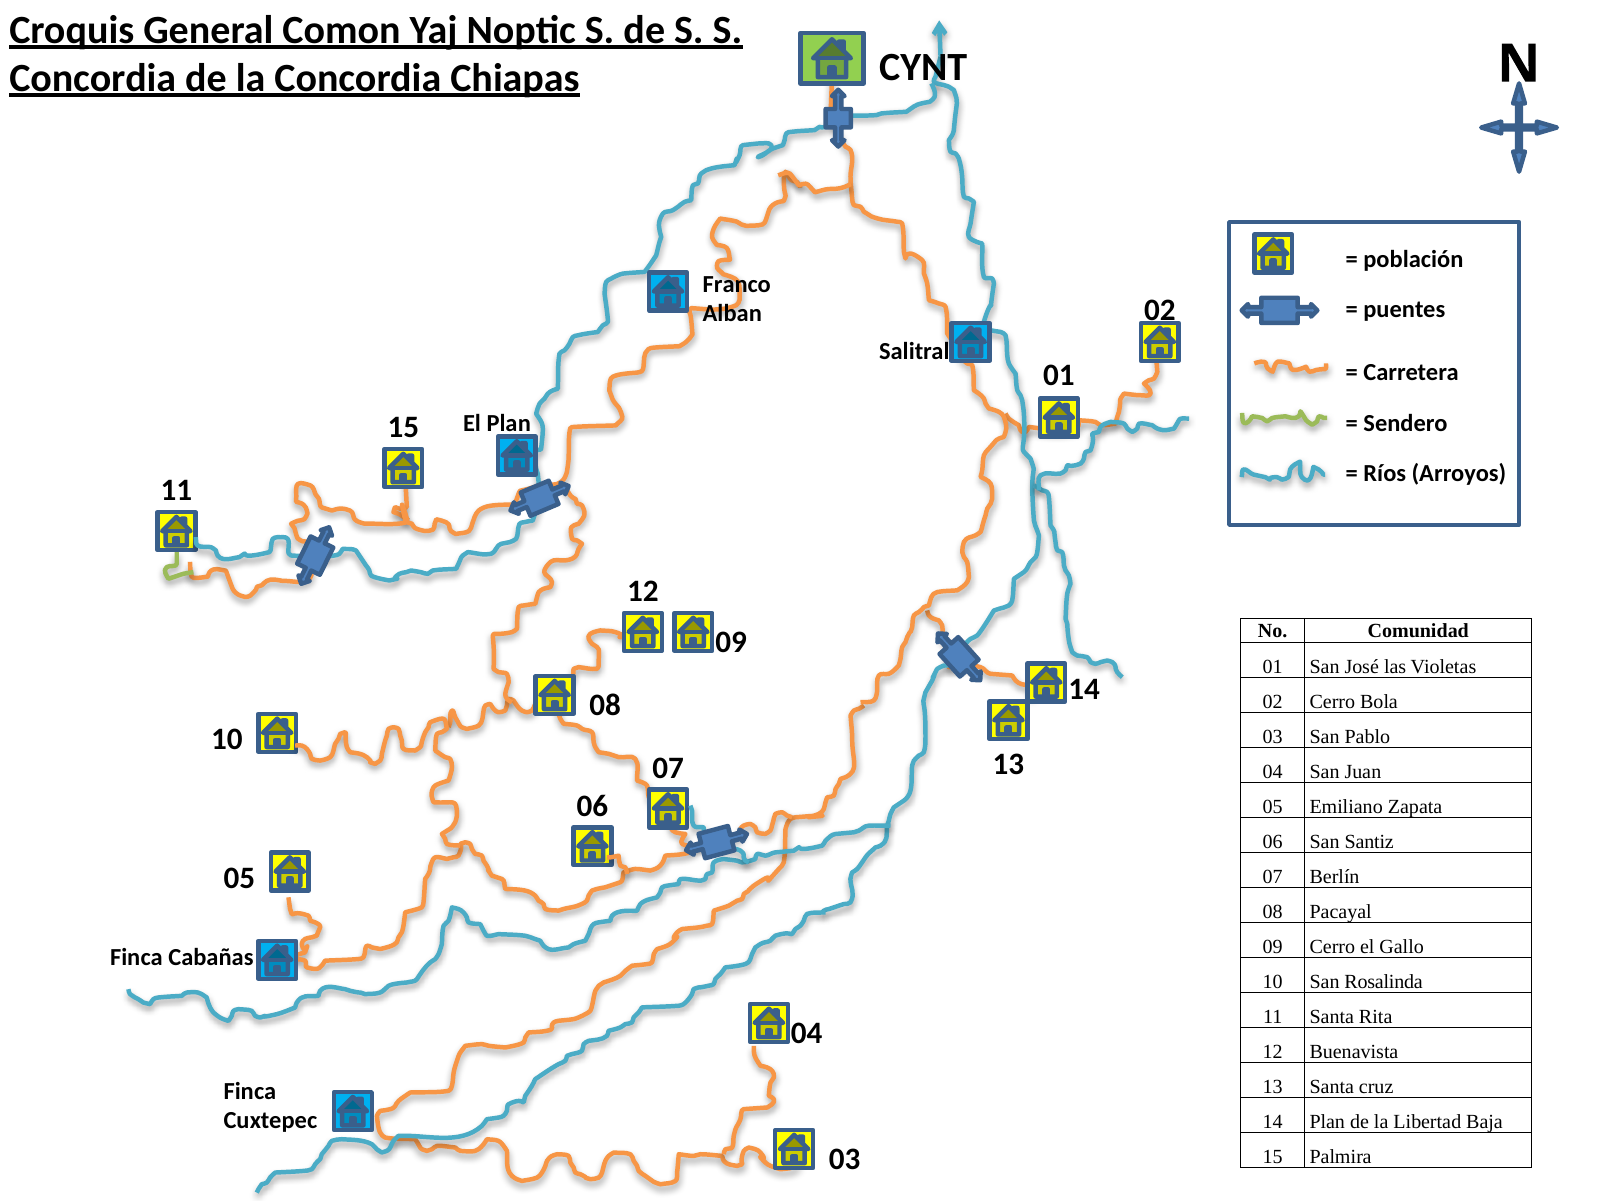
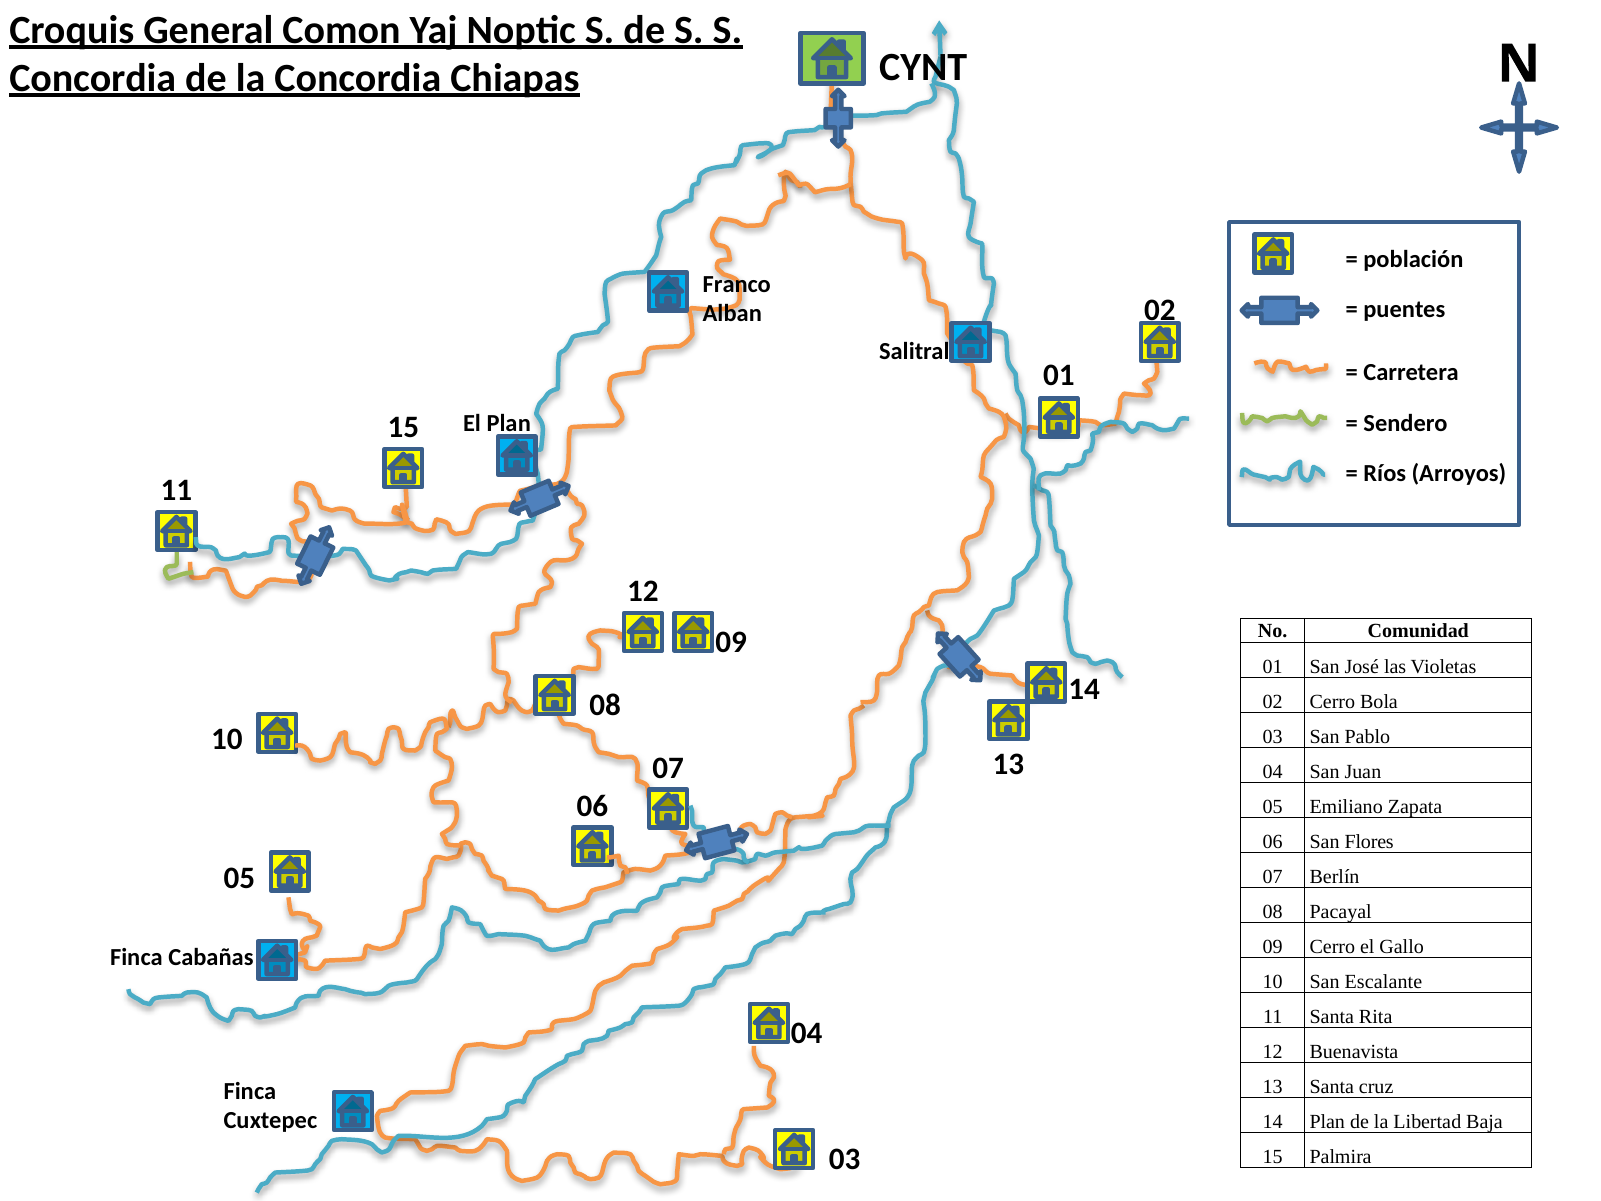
Santiz: Santiz -> Flores (1369, 842)
Rosalinda: Rosalinda -> Escalante (1383, 981)
